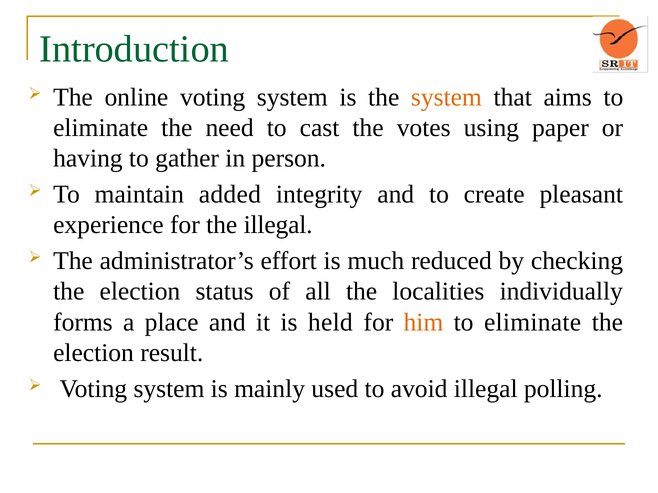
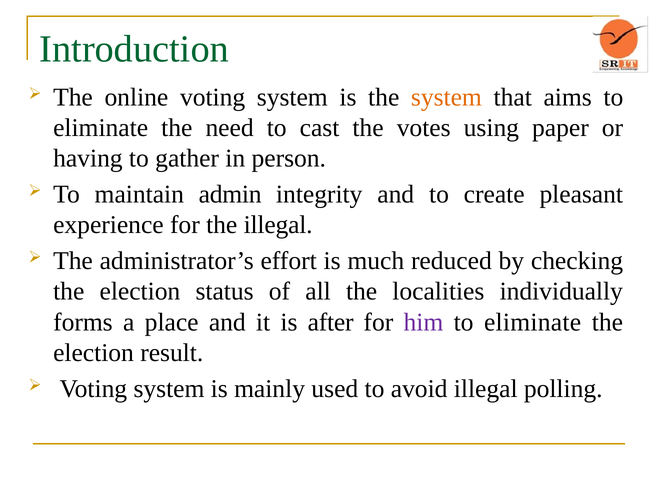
added: added -> admin (230, 194)
held: held -> after (331, 323)
him colour: orange -> purple (423, 323)
